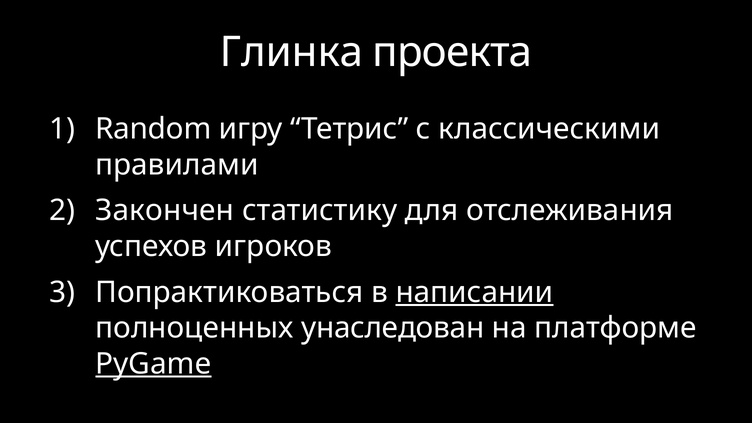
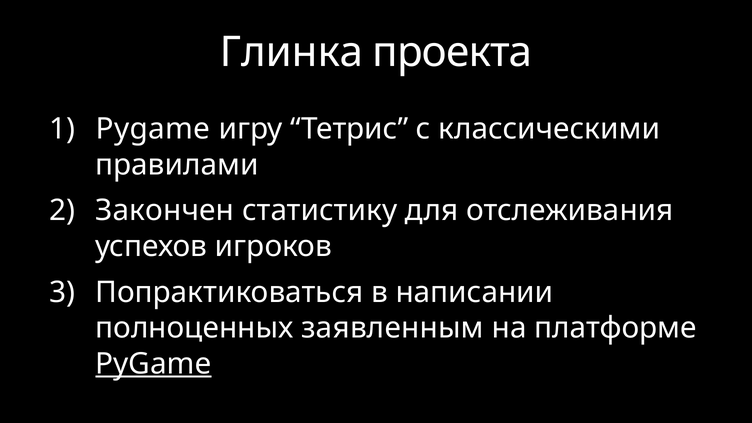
Random: Random -> Pygame (153, 129)
написании underline: present -> none (475, 292)
унаследован: унаследован -> заявленным (393, 328)
